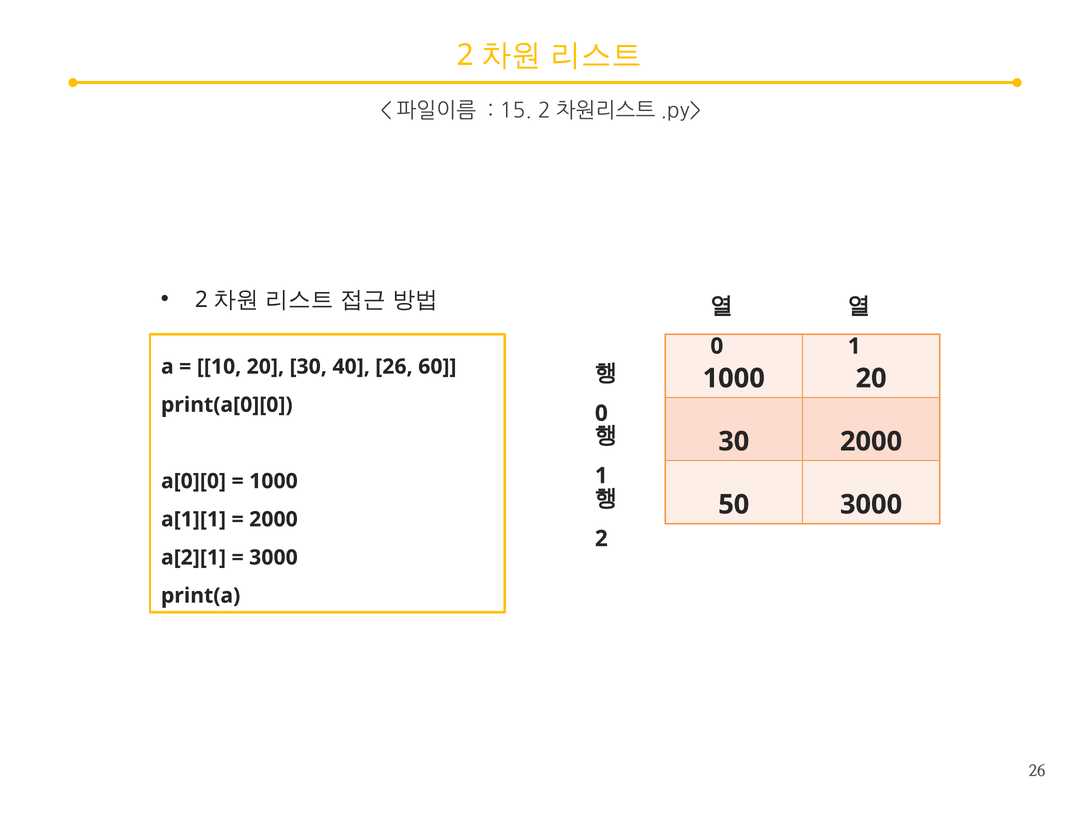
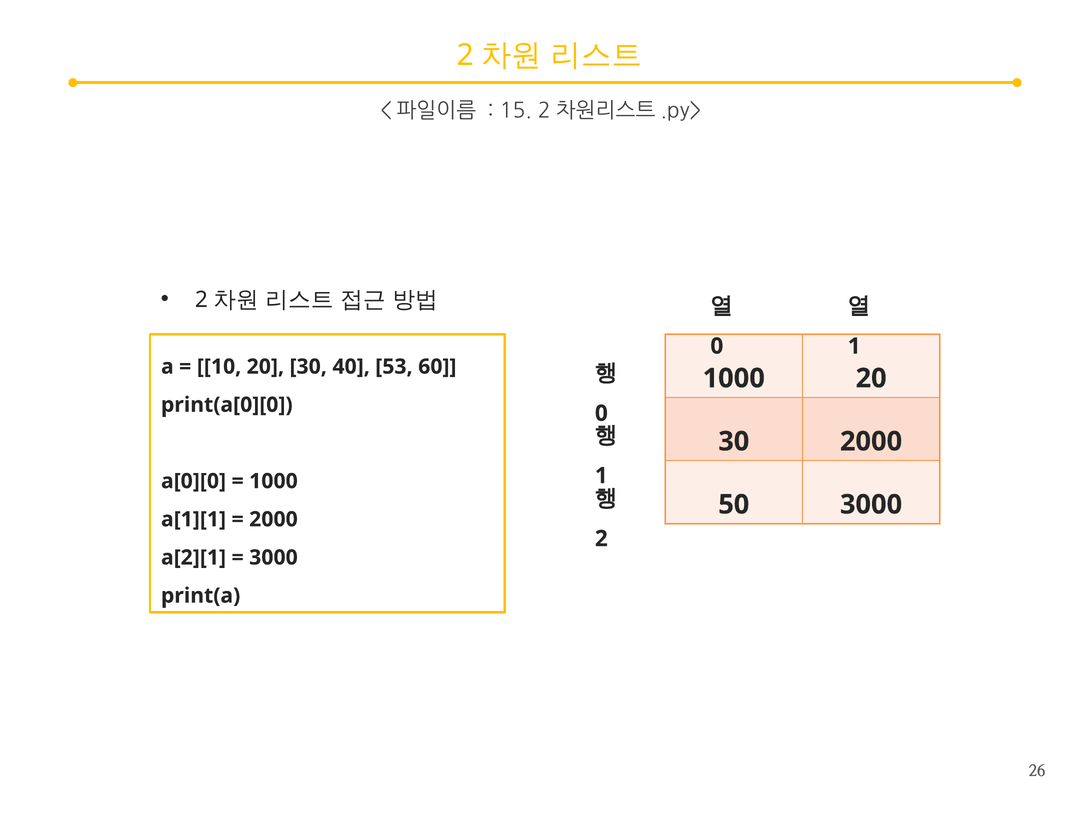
40 26: 26 -> 53 (394, 366)
